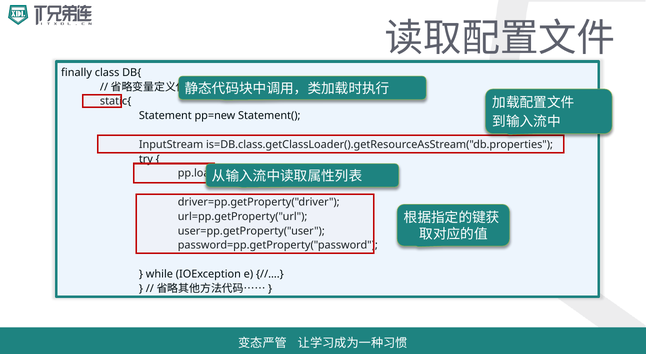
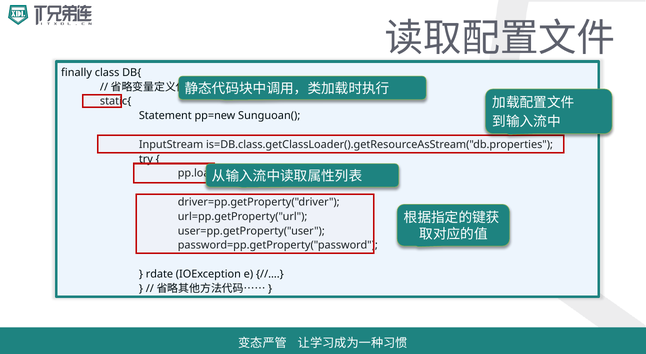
Statement(: Statement( -> Sunguoan( (269, 116)
while: while -> rdate (159, 274)
